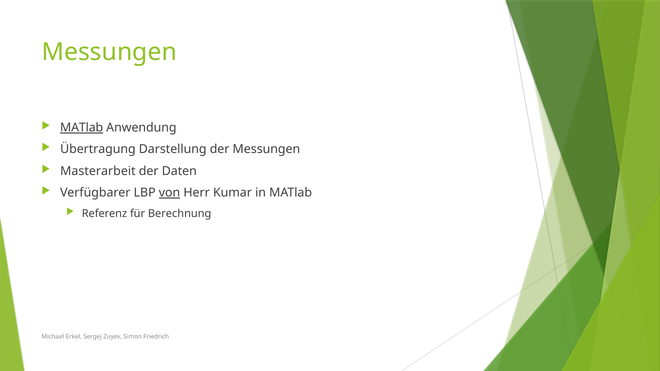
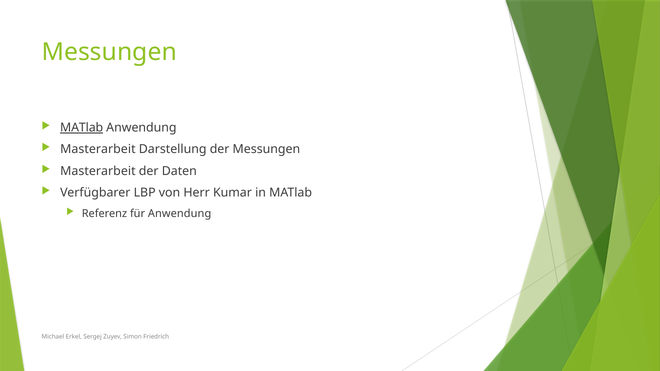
Übertragung: Übertragung -> Masterarbeit (98, 149)
von underline: present -> none (170, 193)
für Berechnung: Berechnung -> Anwendung (180, 214)
